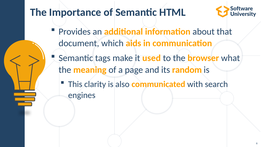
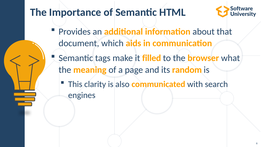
used: used -> filled (152, 58)
